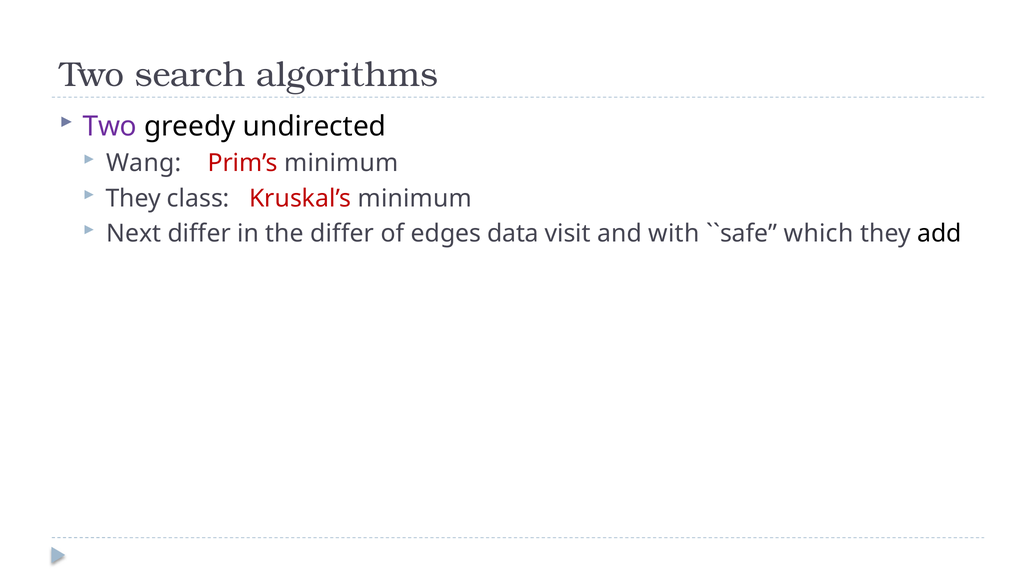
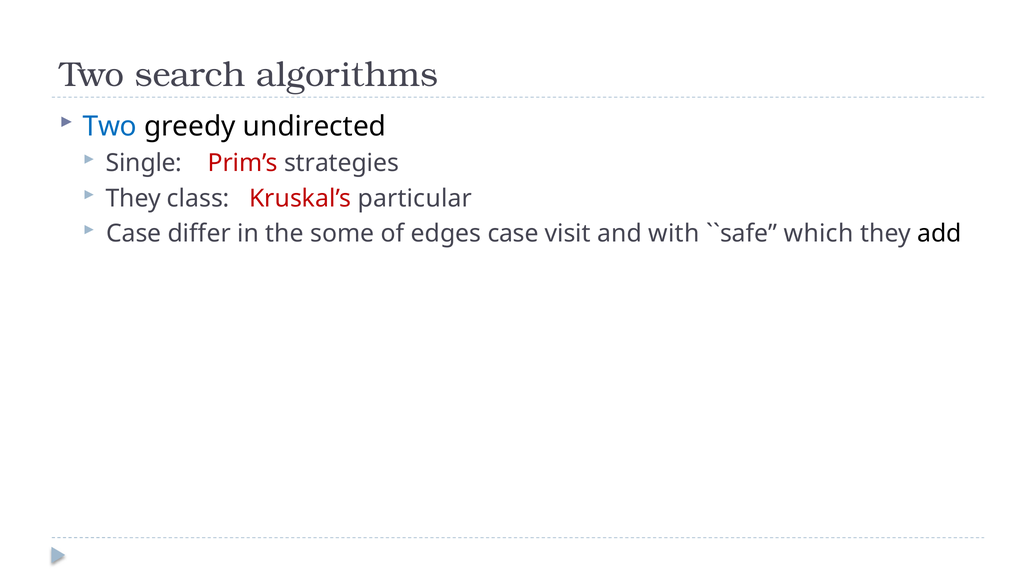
Two colour: purple -> blue (110, 126)
Wang: Wang -> Single (144, 163)
Prim’s minimum: minimum -> strategies (342, 163)
Kruskal’s minimum: minimum -> particular (415, 198)
Next: Next -> Case (134, 233)
the differ: differ -> some (342, 233)
edges data: data -> case (513, 233)
